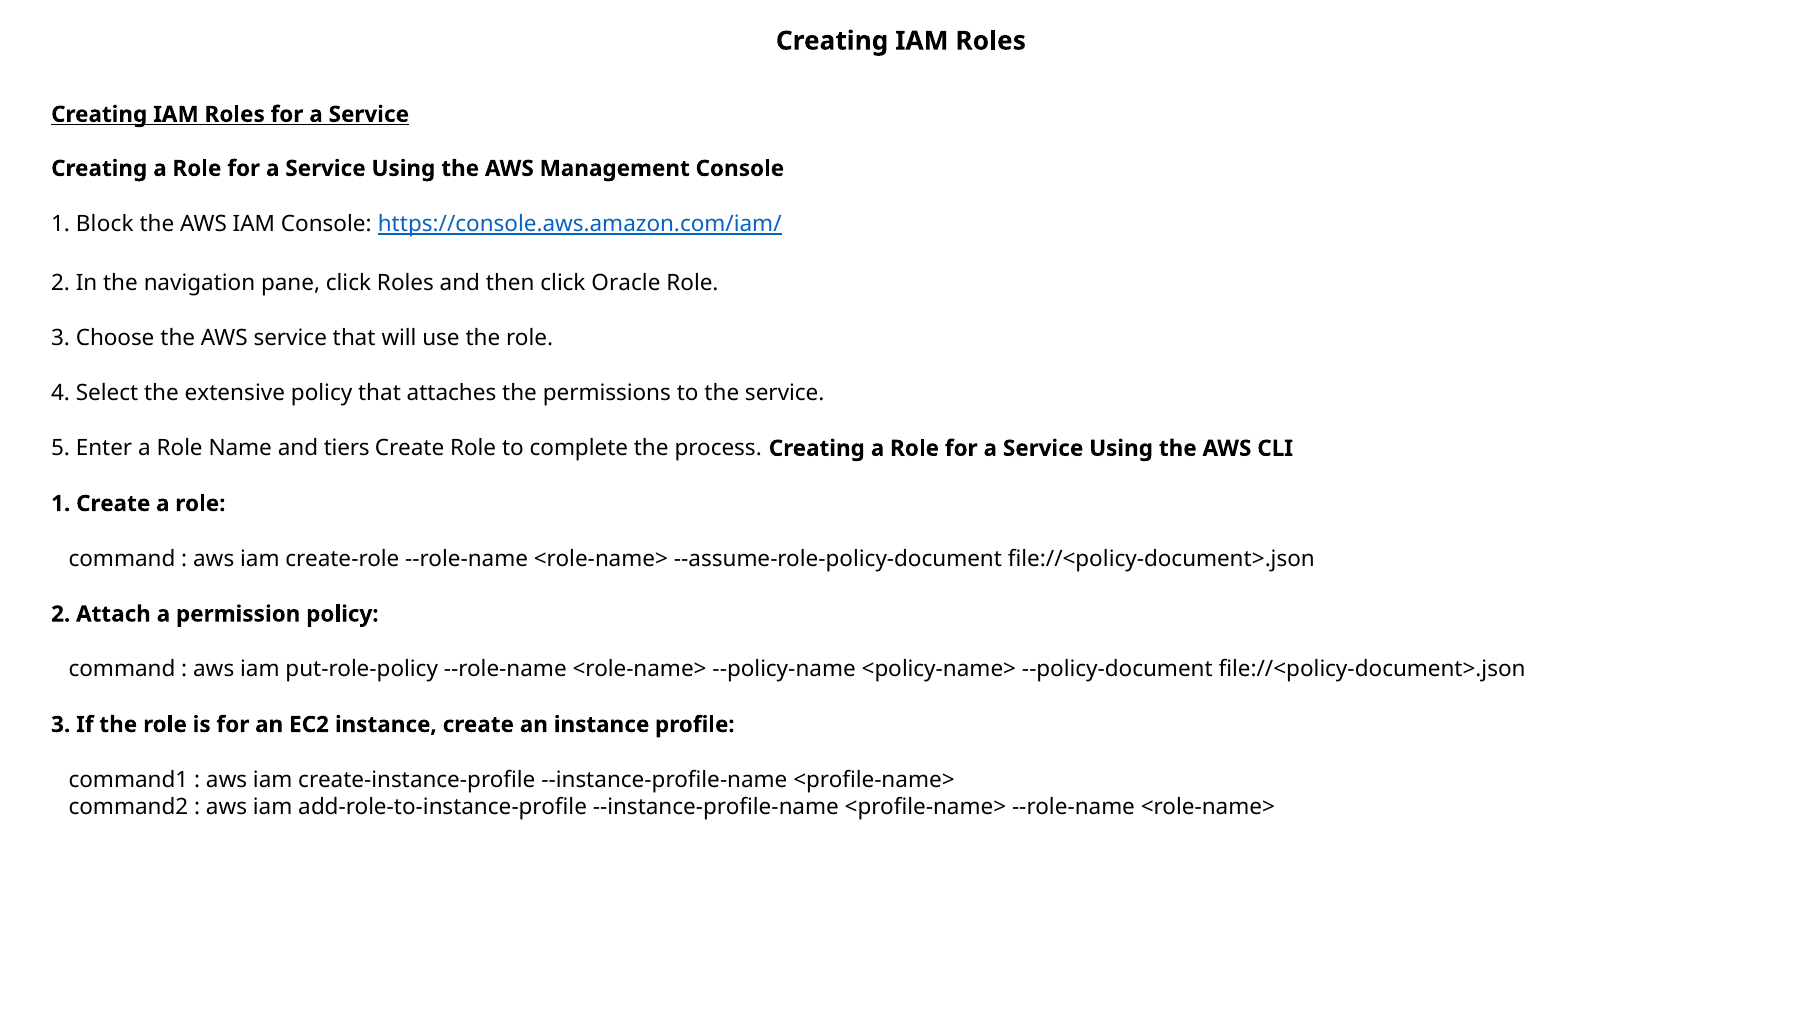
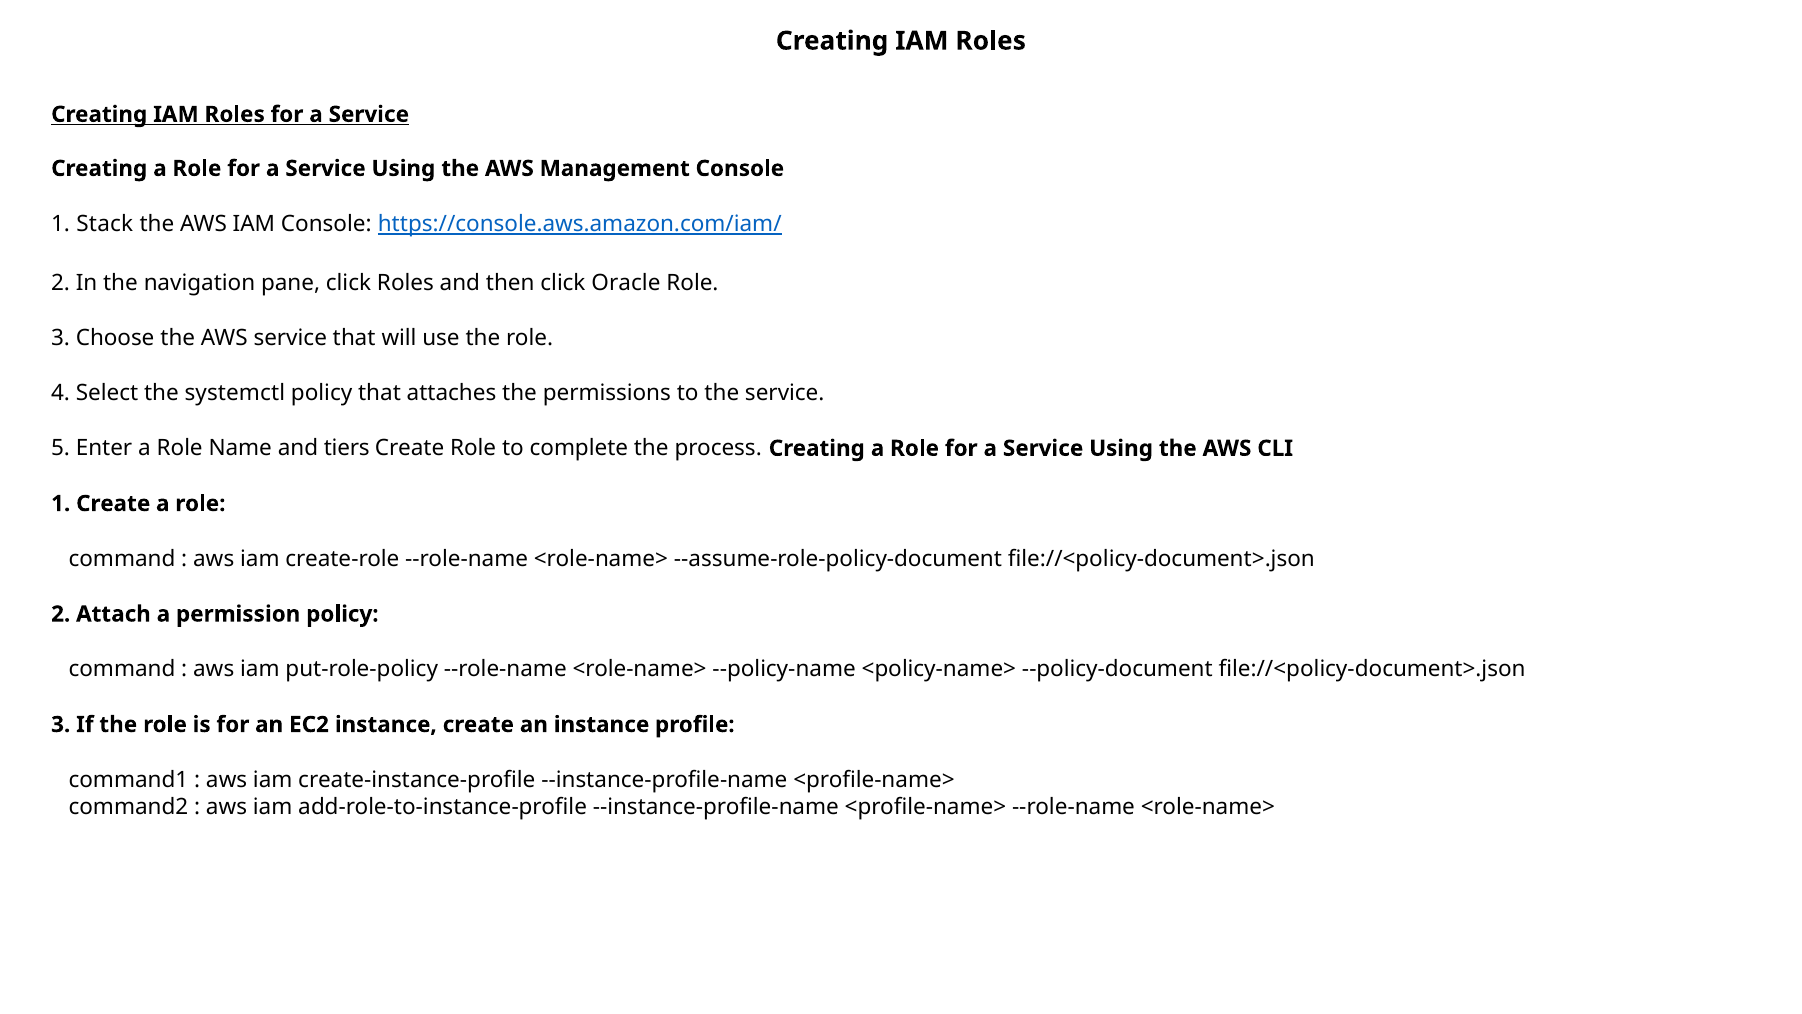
Block: Block -> Stack (105, 224)
extensive: extensive -> systemctl (235, 393)
